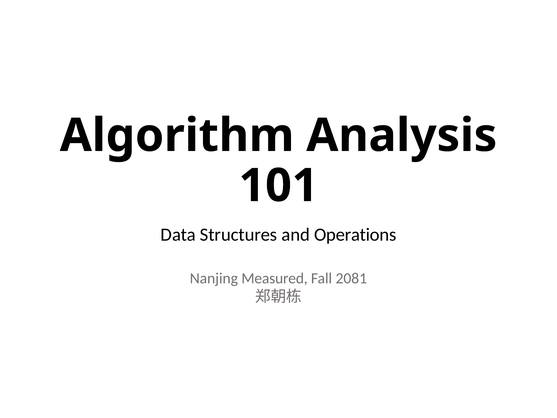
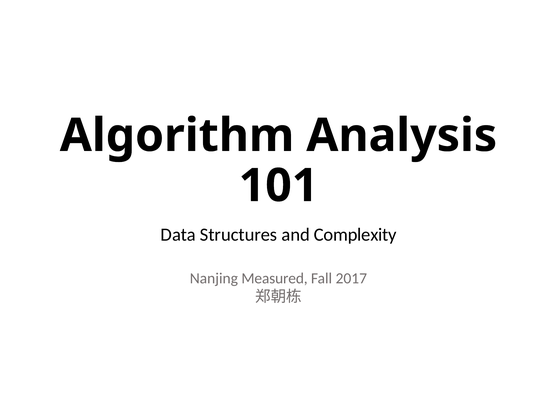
Operations: Operations -> Complexity (355, 235)
2081: 2081 -> 2017 (351, 278)
